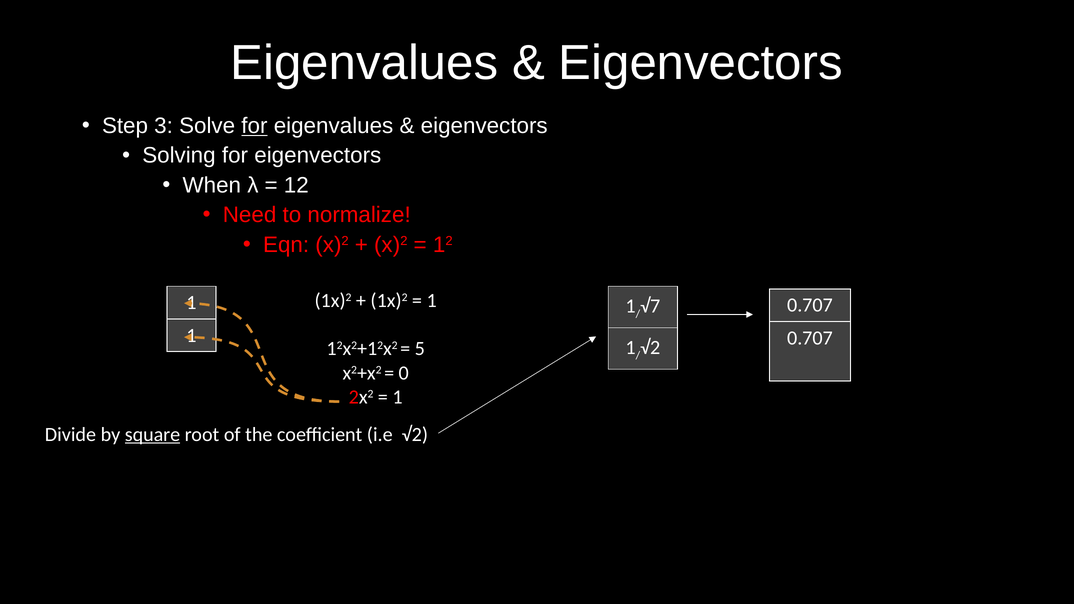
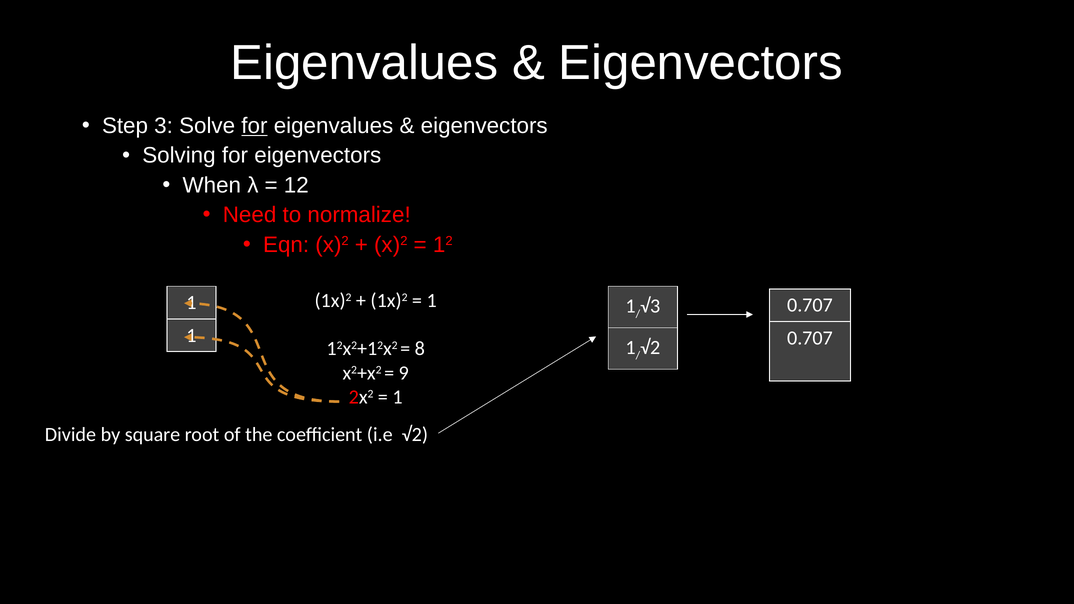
√7: √7 -> √3 (650, 306)
5: 5 -> 8 (420, 349)
0: 0 -> 9 (404, 373)
square underline: present -> none (153, 434)
